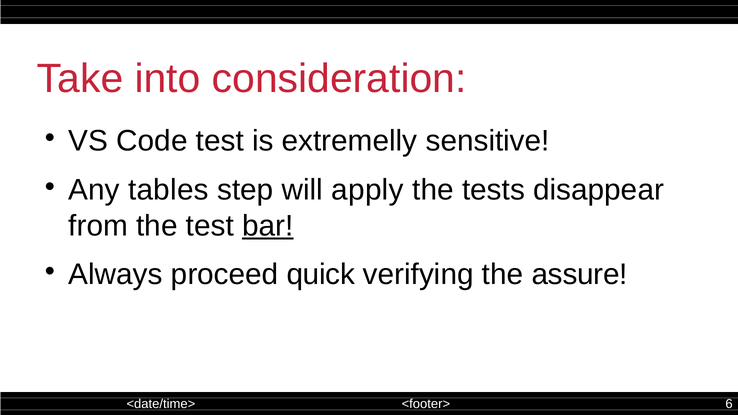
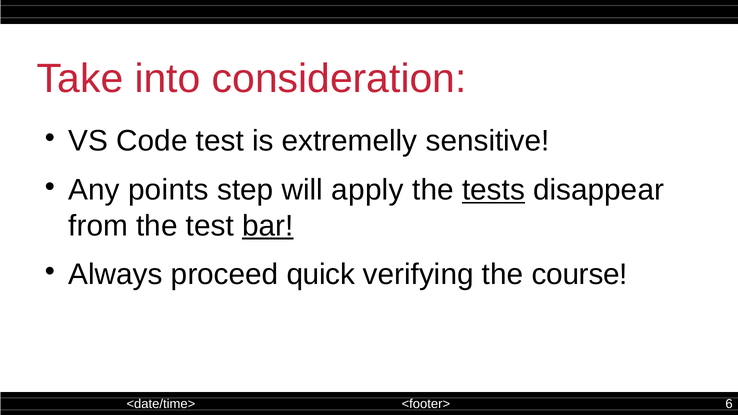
tables: tables -> points (168, 190)
tests underline: none -> present (493, 190)
assure: assure -> course (580, 275)
